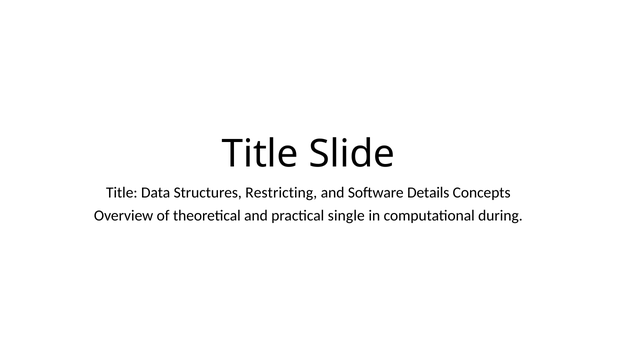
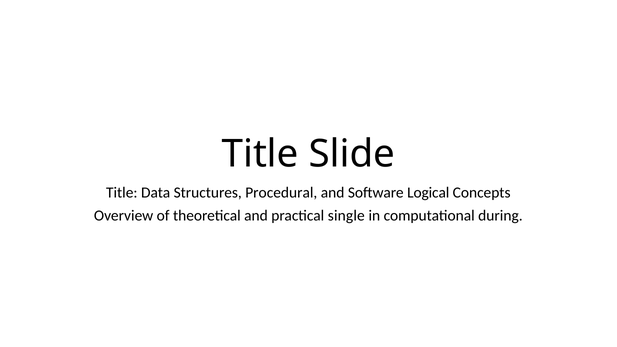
Restricting: Restricting -> Procedural (281, 193)
Details: Details -> Logical (428, 193)
